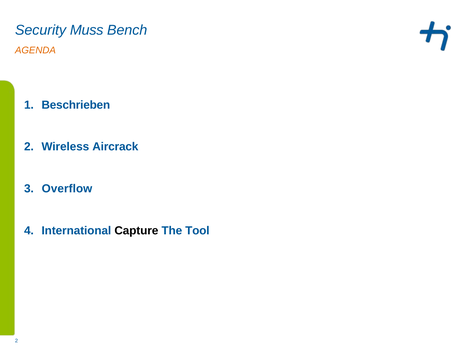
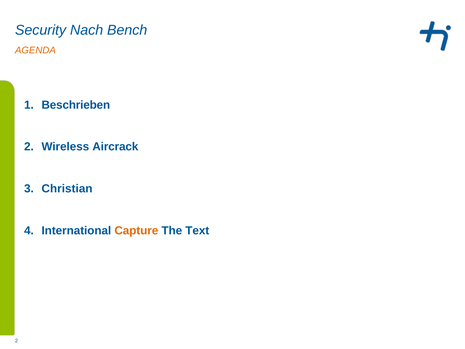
Muss: Muss -> Nach (87, 30)
Overflow: Overflow -> Christian (67, 189)
Capture colour: black -> orange (136, 230)
Tool: Tool -> Text (197, 230)
